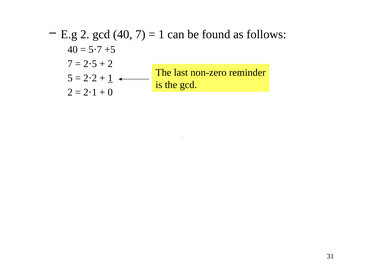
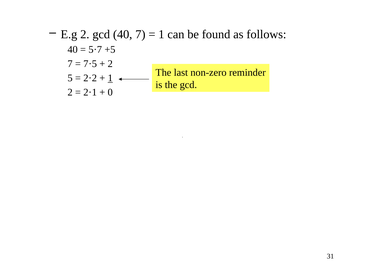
2·5: 2·5 -> 7·5 (90, 64)
